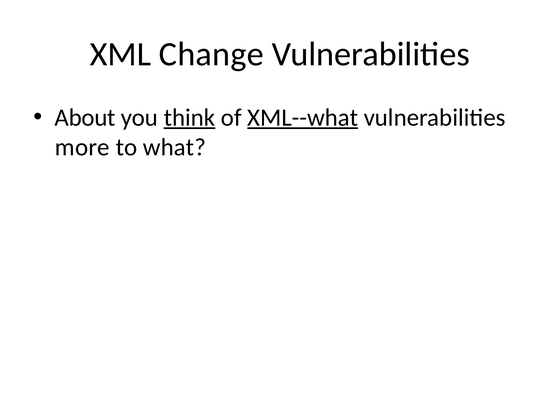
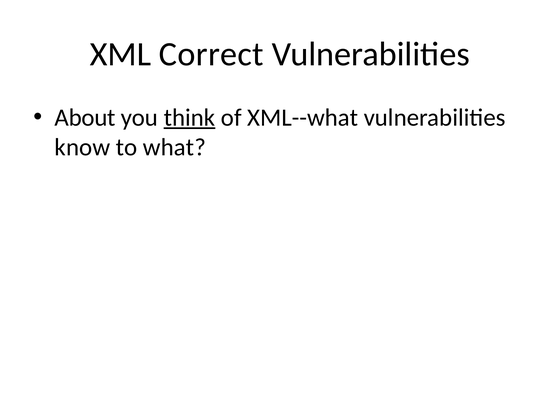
Change: Change -> Correct (211, 54)
XML--what underline: present -> none (303, 117)
more: more -> know (82, 147)
